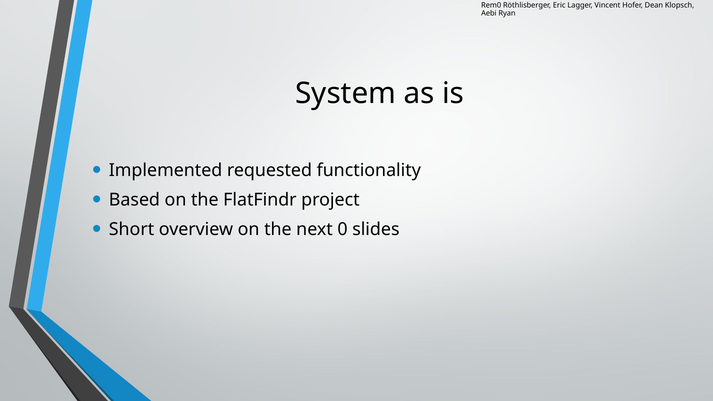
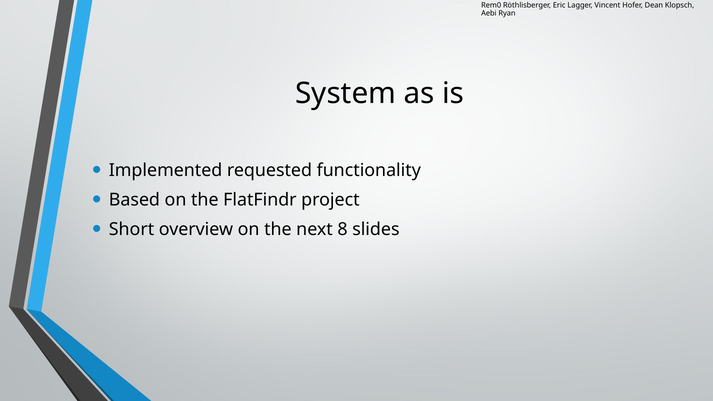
0: 0 -> 8 (343, 229)
